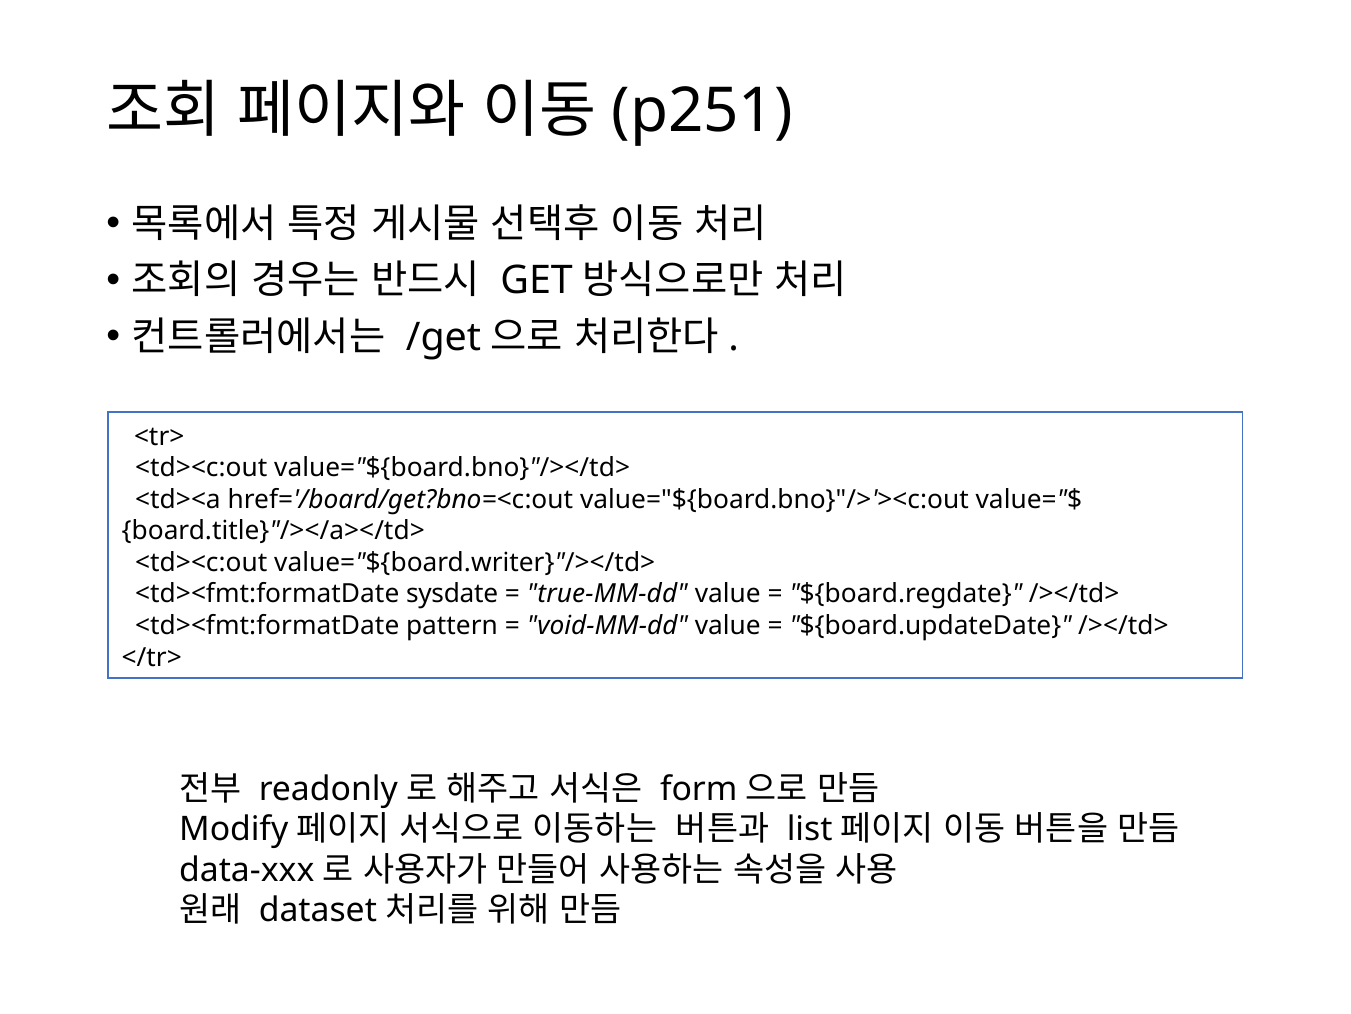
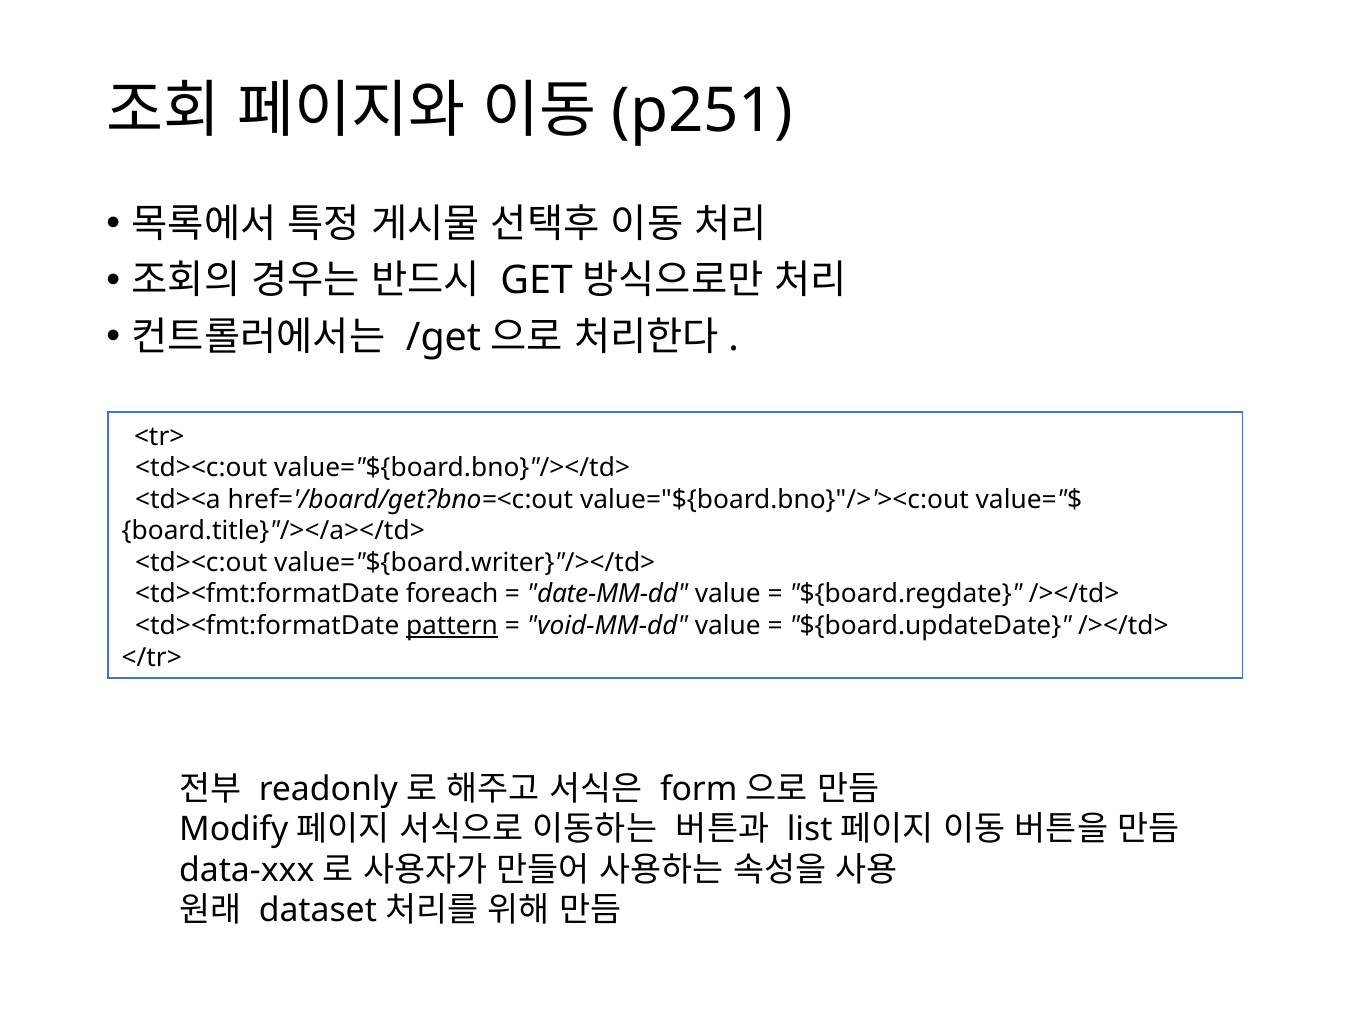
sysdate: sysdate -> foreach (452, 594)
true-MM-dd: true-MM-dd -> date-MM-dd (608, 594)
pattern underline: none -> present (452, 625)
